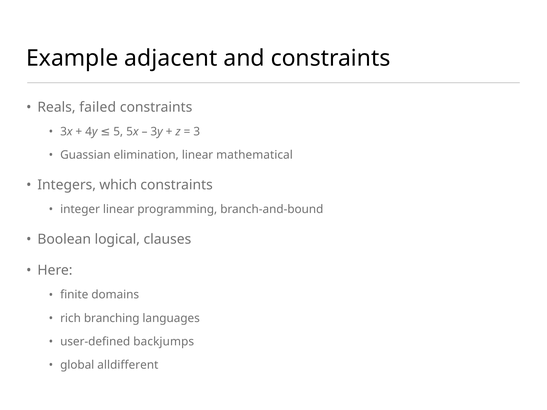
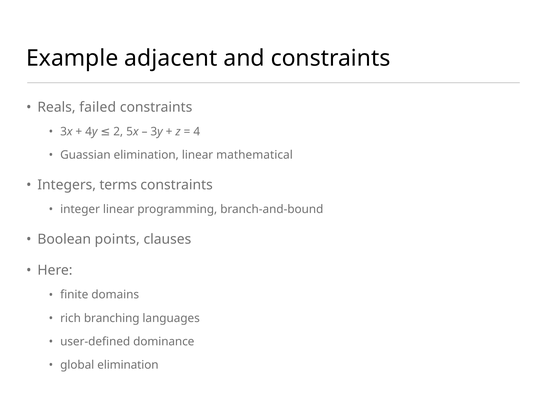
3: 3 -> 4 (197, 132)
4y 5: 5 -> 2 (118, 132)
which: which -> terms (118, 185)
logical: logical -> points (117, 239)
backjumps: backjumps -> dominance (164, 342)
global alldifferent: alldifferent -> elimination (128, 365)
